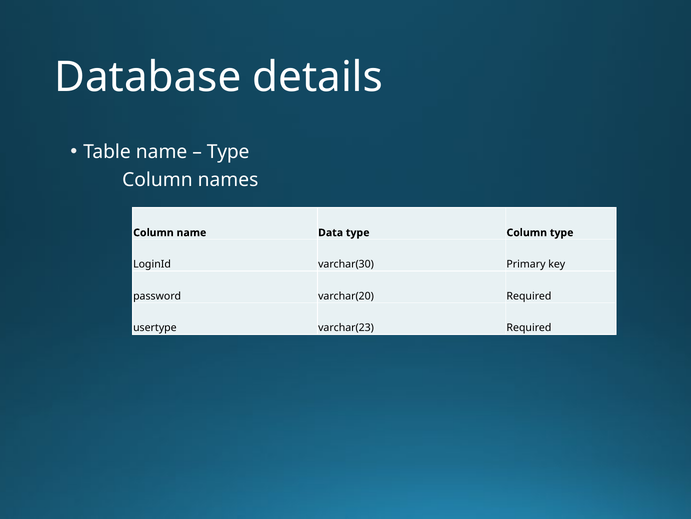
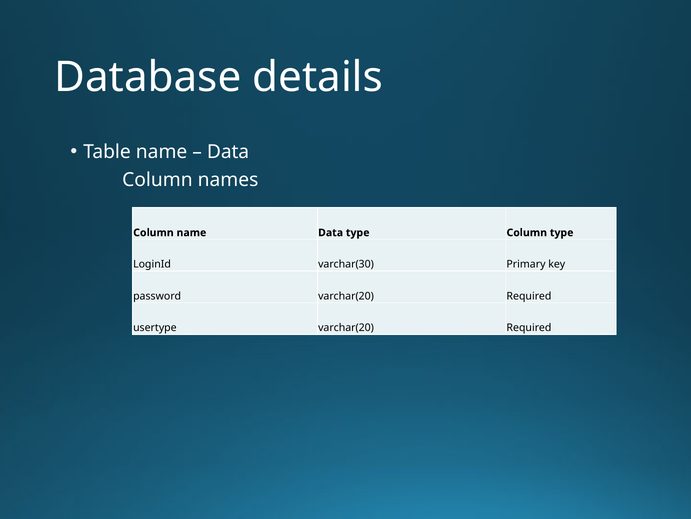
Type: Type -> Data (228, 152)
usertype varchar(23: varchar(23 -> varchar(20 (346, 327)
